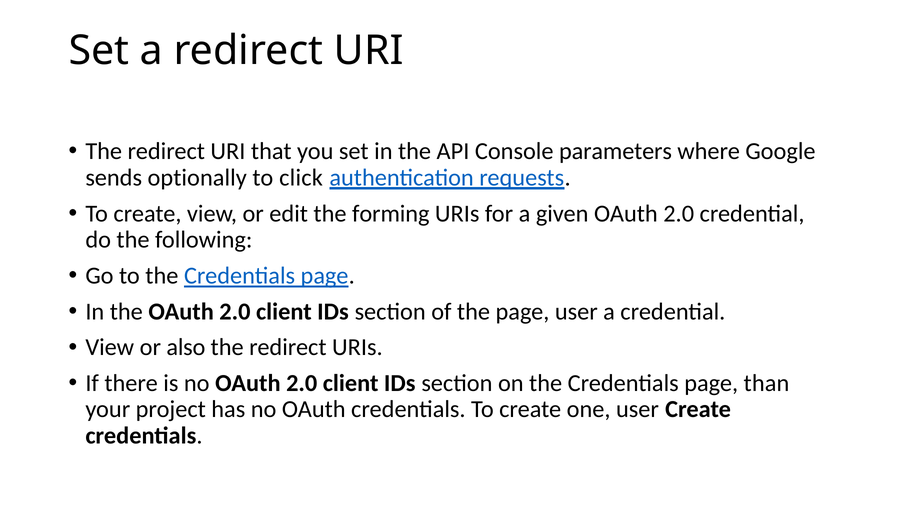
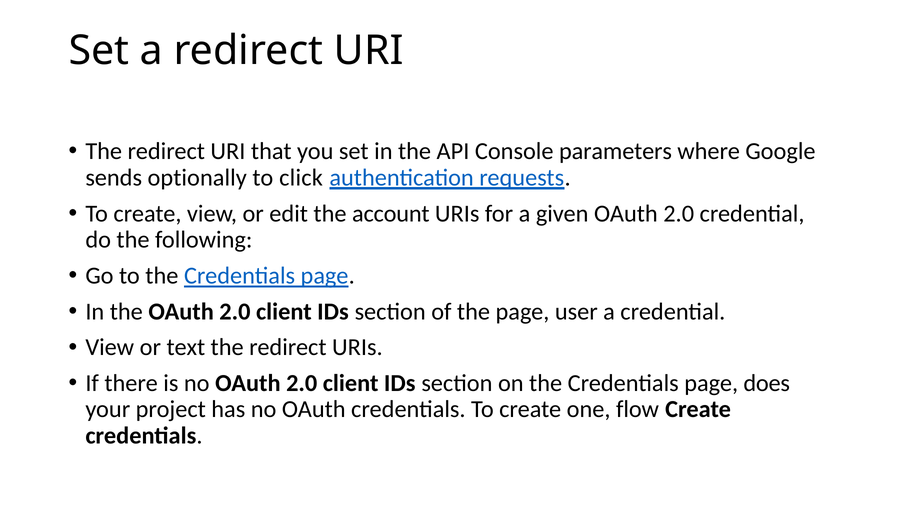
forming: forming -> account (391, 213)
also: also -> text (186, 347)
than: than -> does (767, 383)
one user: user -> flow (638, 409)
